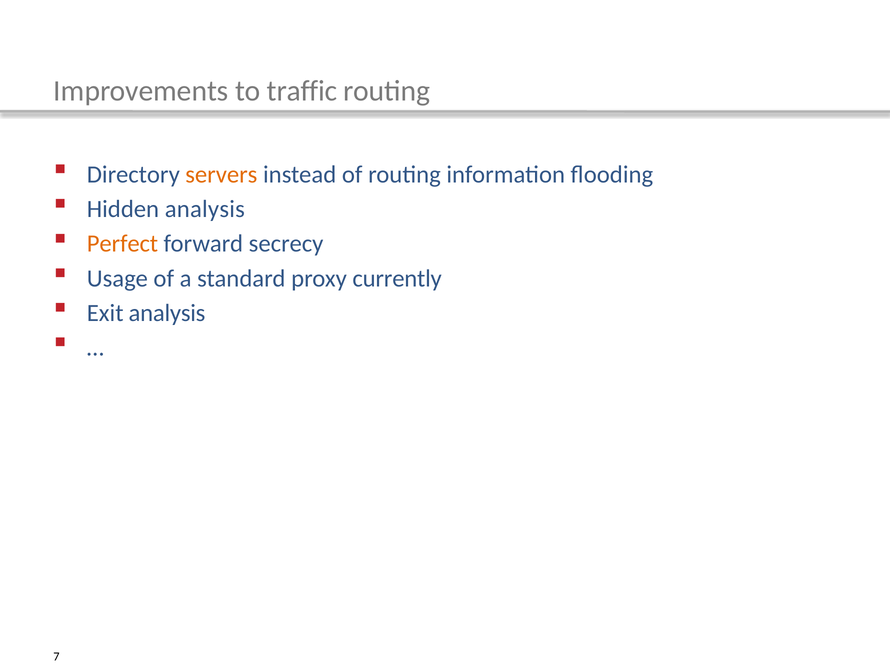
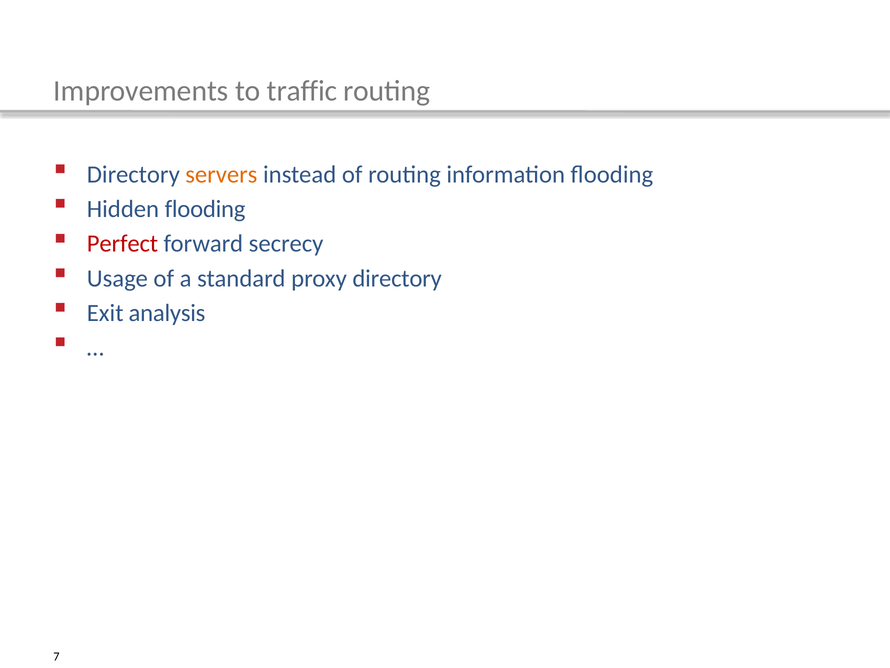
Hidden analysis: analysis -> flooding (205, 209)
Perfect colour: orange -> red (122, 244)
proxy currently: currently -> directory (397, 278)
